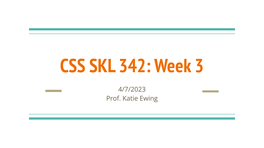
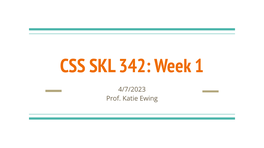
3: 3 -> 1 (199, 66)
